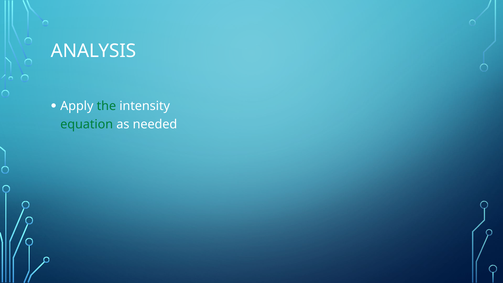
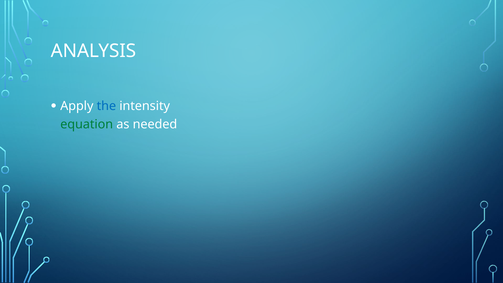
the colour: green -> blue (106, 106)
